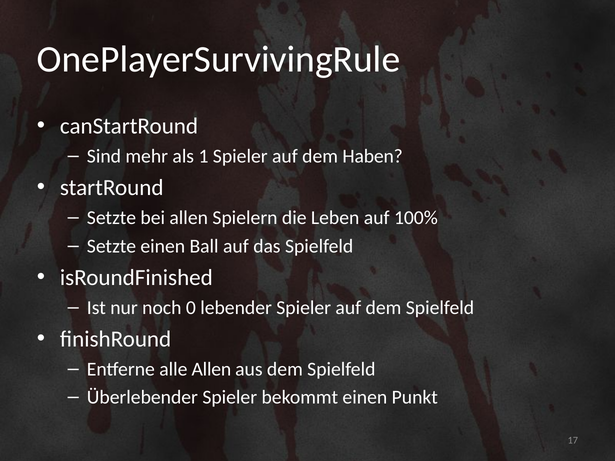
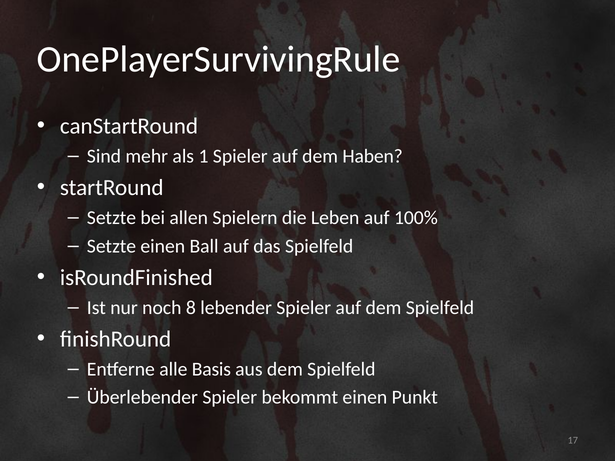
0: 0 -> 8 (191, 308)
alle Allen: Allen -> Basis (211, 369)
